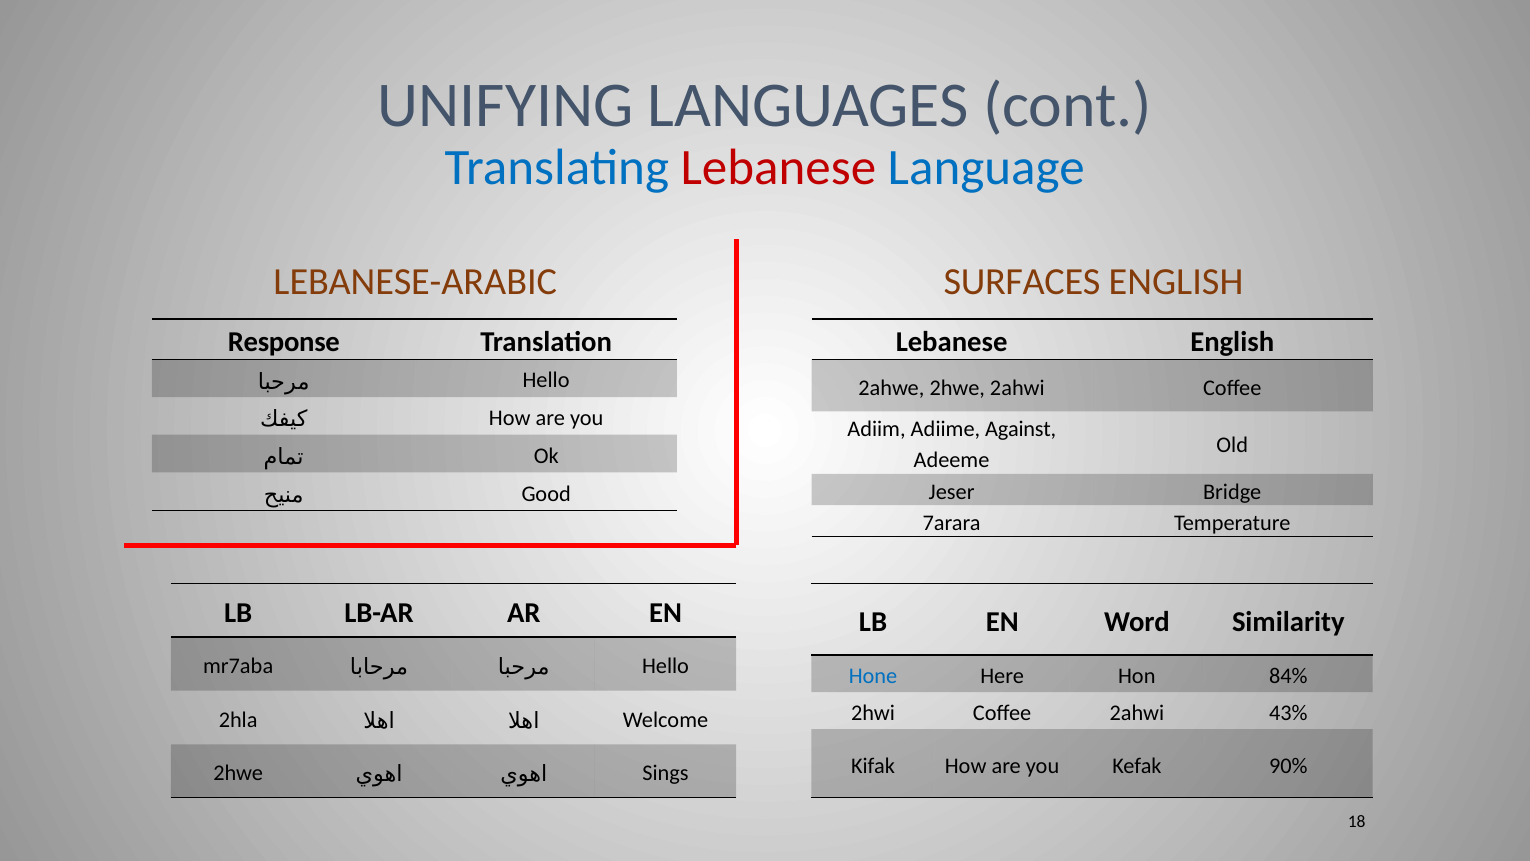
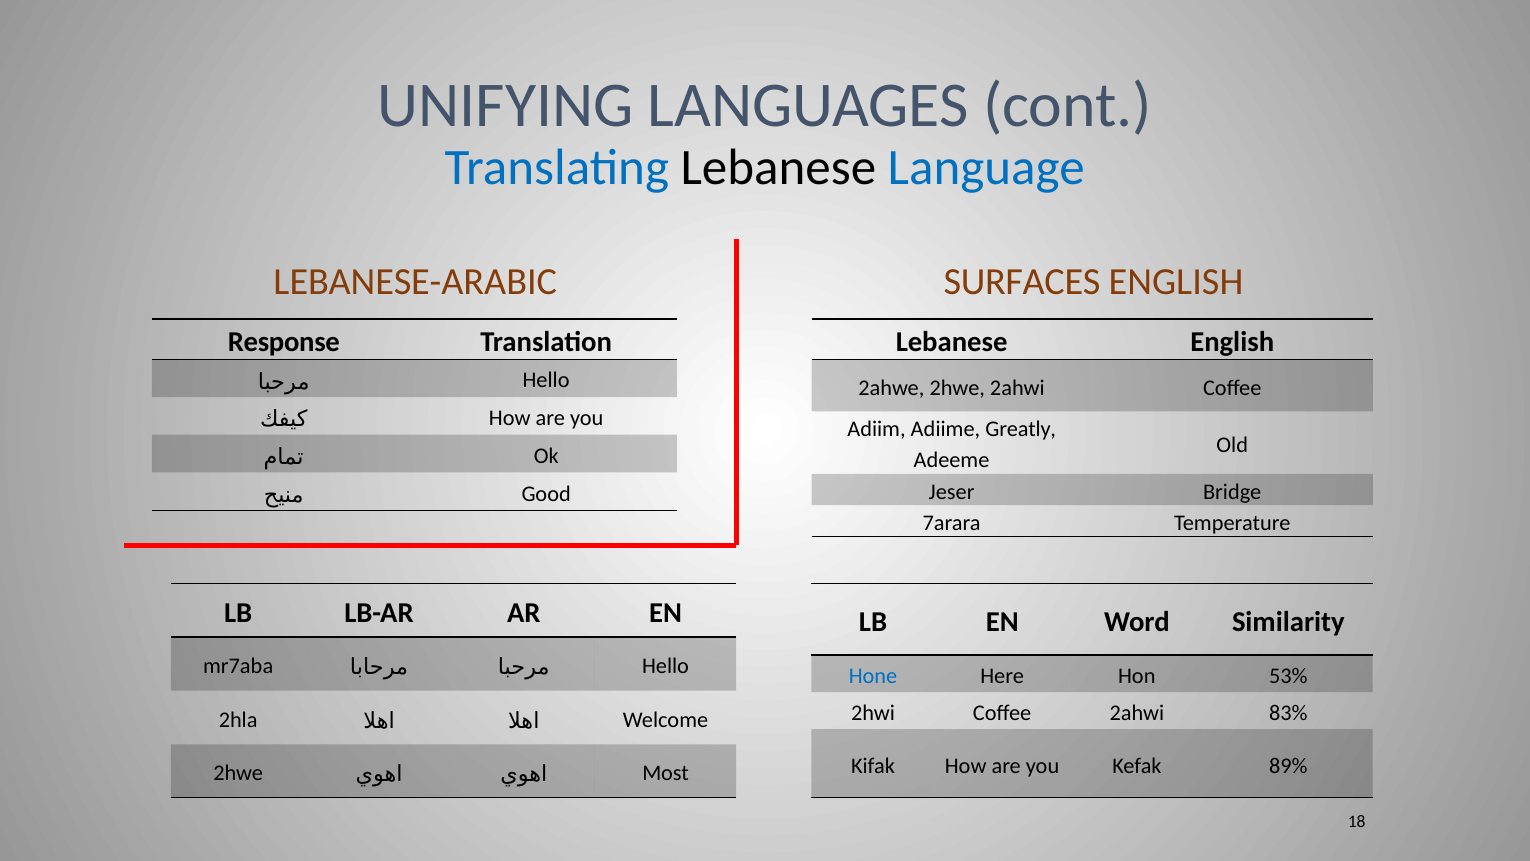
Lebanese colour: red -> black (778, 167)
Against: Against -> Greatly (1021, 429)
84%: 84% -> 53% (1288, 676)
43%: 43% -> 83% (1288, 713)
90%: 90% -> 89% (1288, 766)
Sings: Sings -> Most (666, 773)
